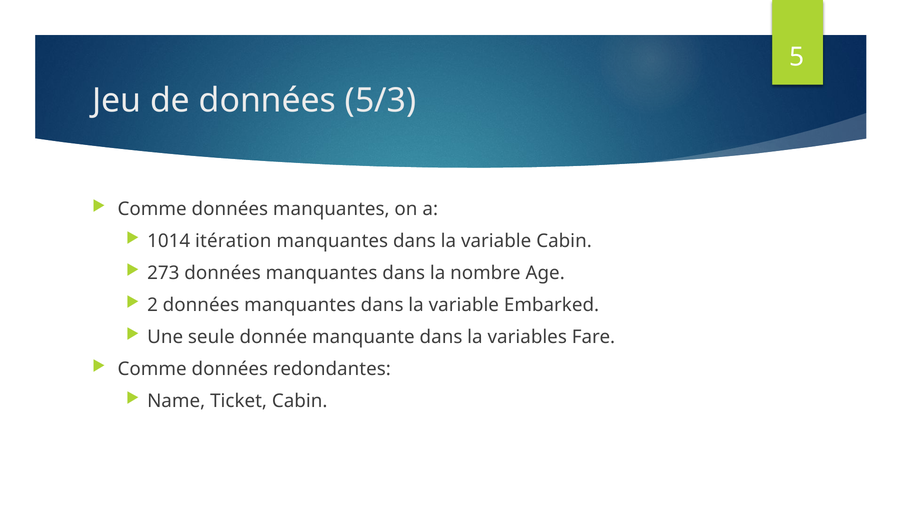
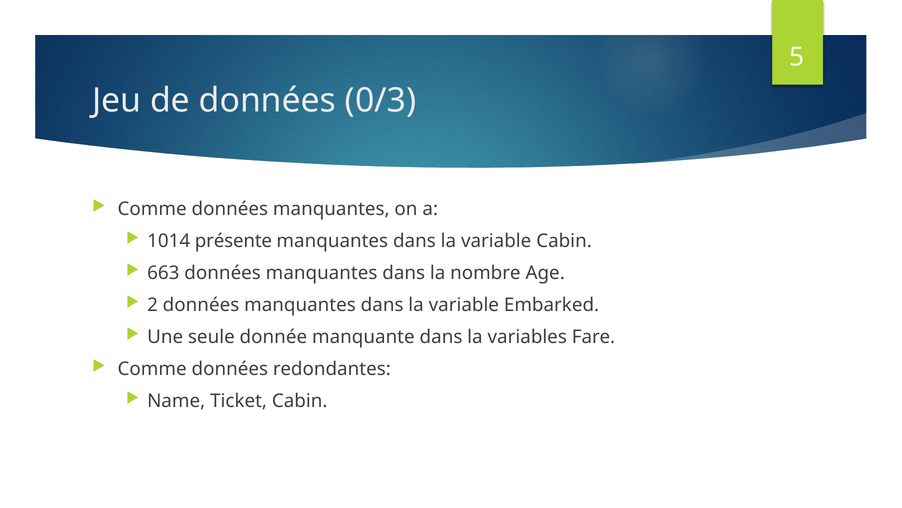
5/3: 5/3 -> 0/3 (381, 101)
itération: itération -> présente (233, 241)
273: 273 -> 663 (163, 273)
